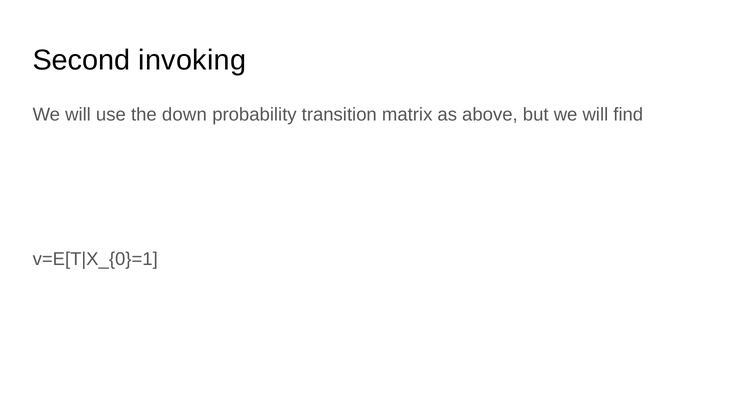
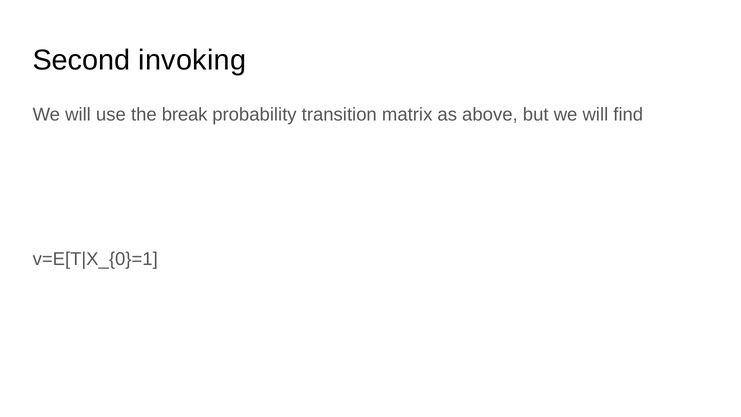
down: down -> break (185, 115)
